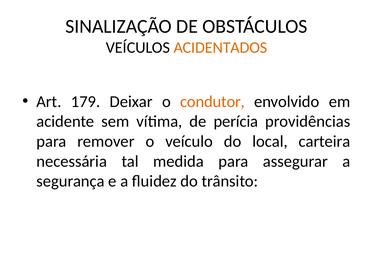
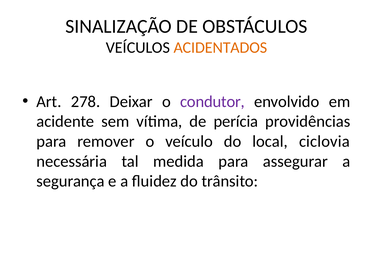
179: 179 -> 278 (86, 101)
condutor colour: orange -> purple (212, 101)
carteira: carteira -> ciclovia (324, 141)
